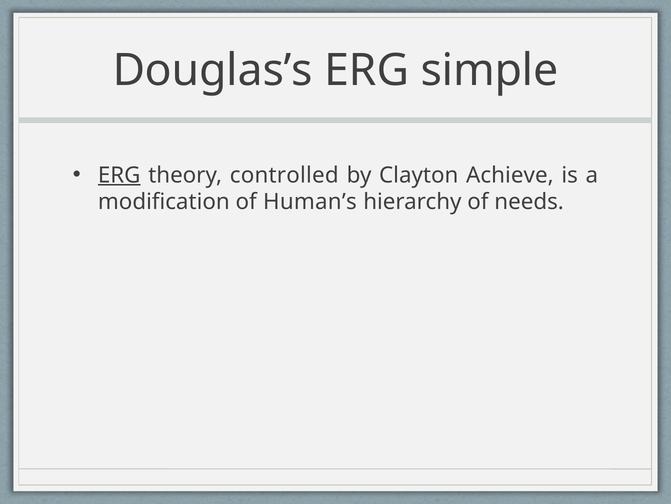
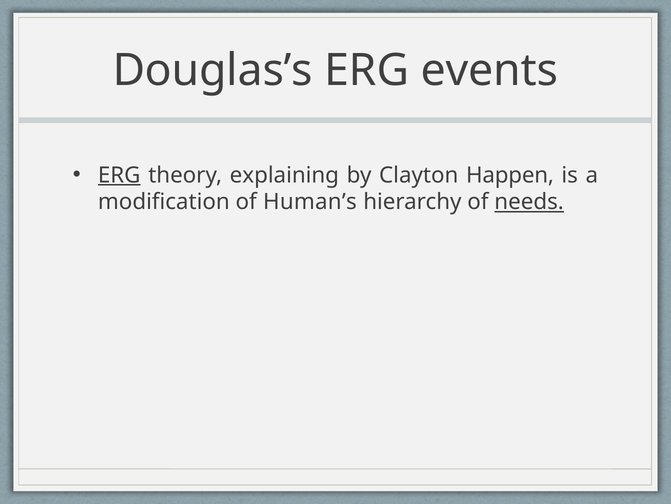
simple: simple -> events (490, 70)
controlled: controlled -> explaining (284, 175)
Achieve: Achieve -> Happen (510, 175)
needs underline: none -> present (529, 202)
